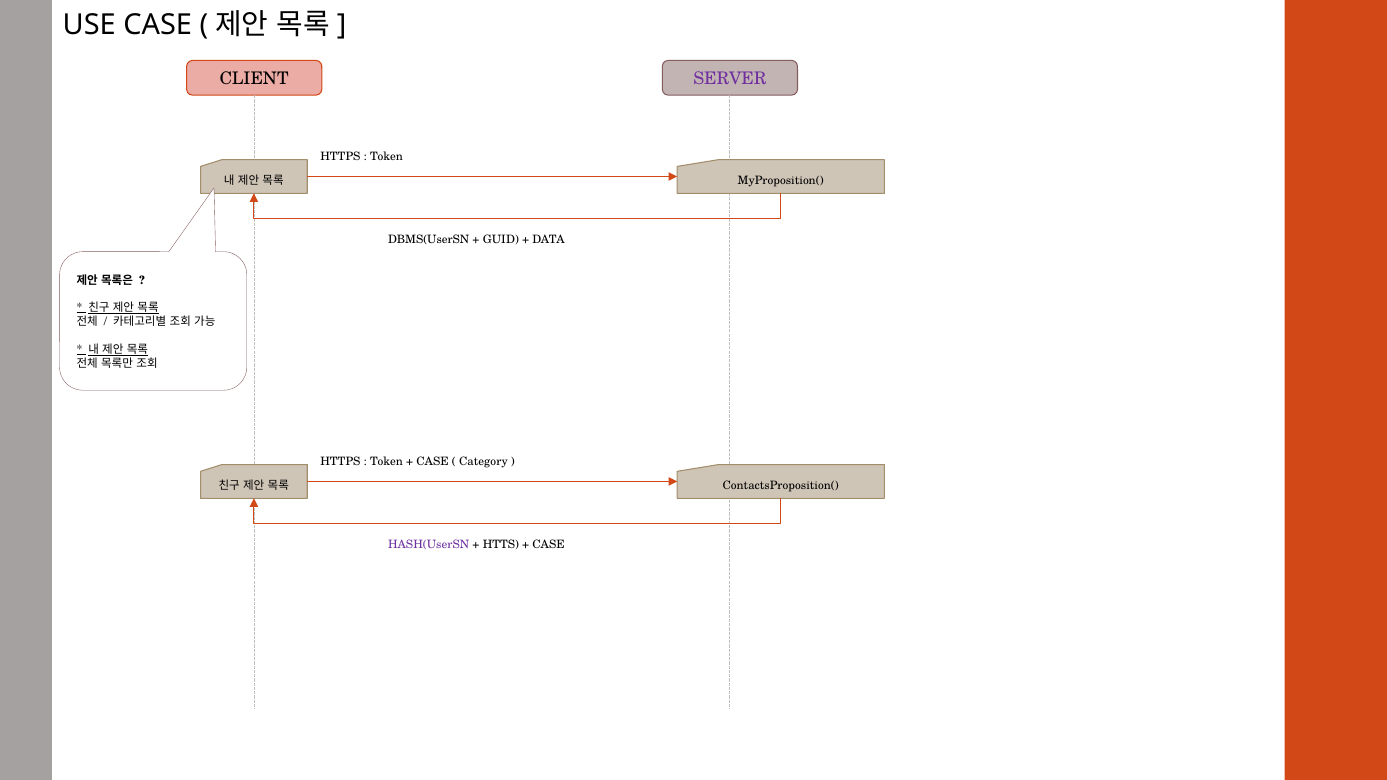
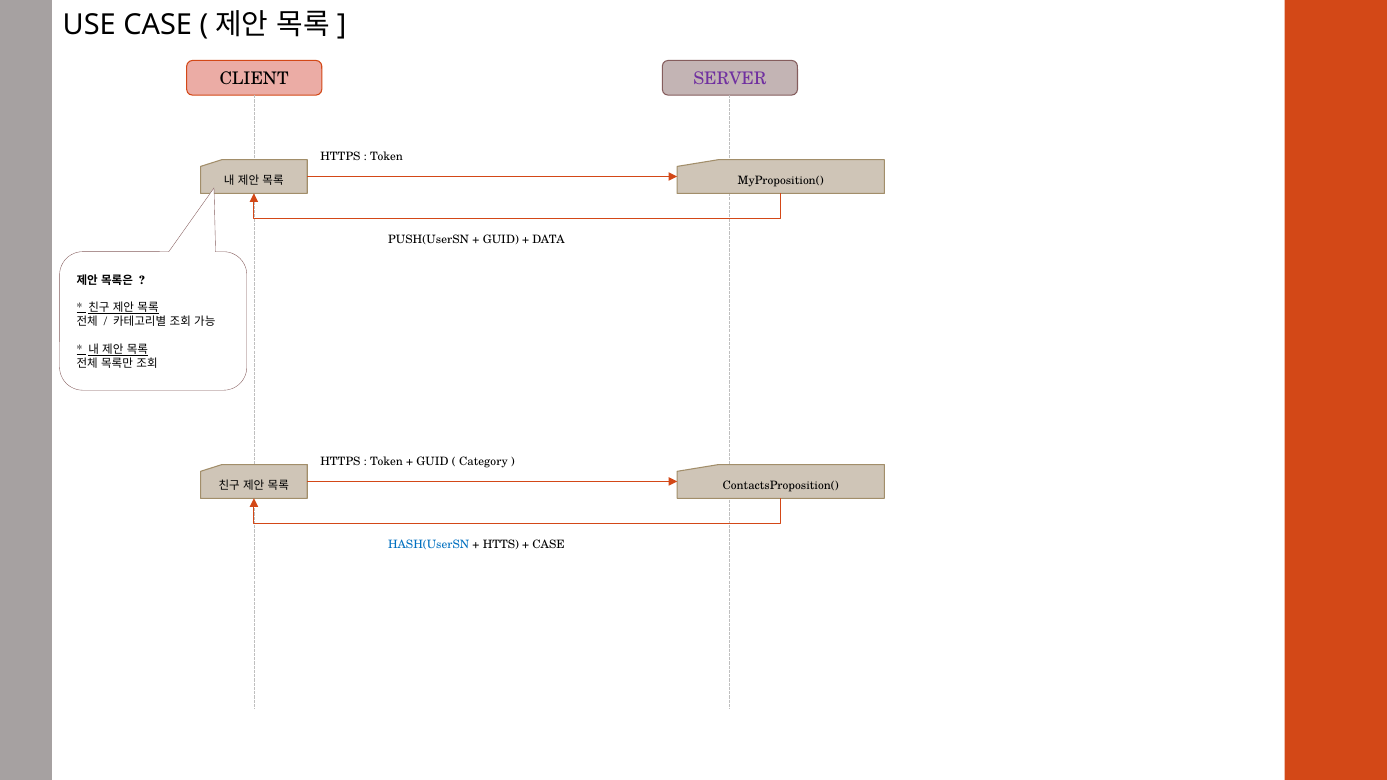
DBMS(UserSN: DBMS(UserSN -> PUSH(UserSN (429, 240)
CASE: CASE -> GUID (432, 461)
HASH(UserSN colour: purple -> blue (429, 545)
